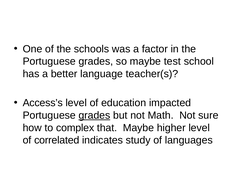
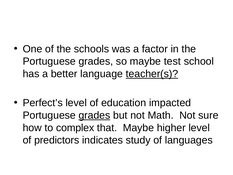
teacher(s underline: none -> present (152, 74)
Access’s: Access’s -> Perfect’s (43, 103)
correlated: correlated -> predictors (57, 140)
